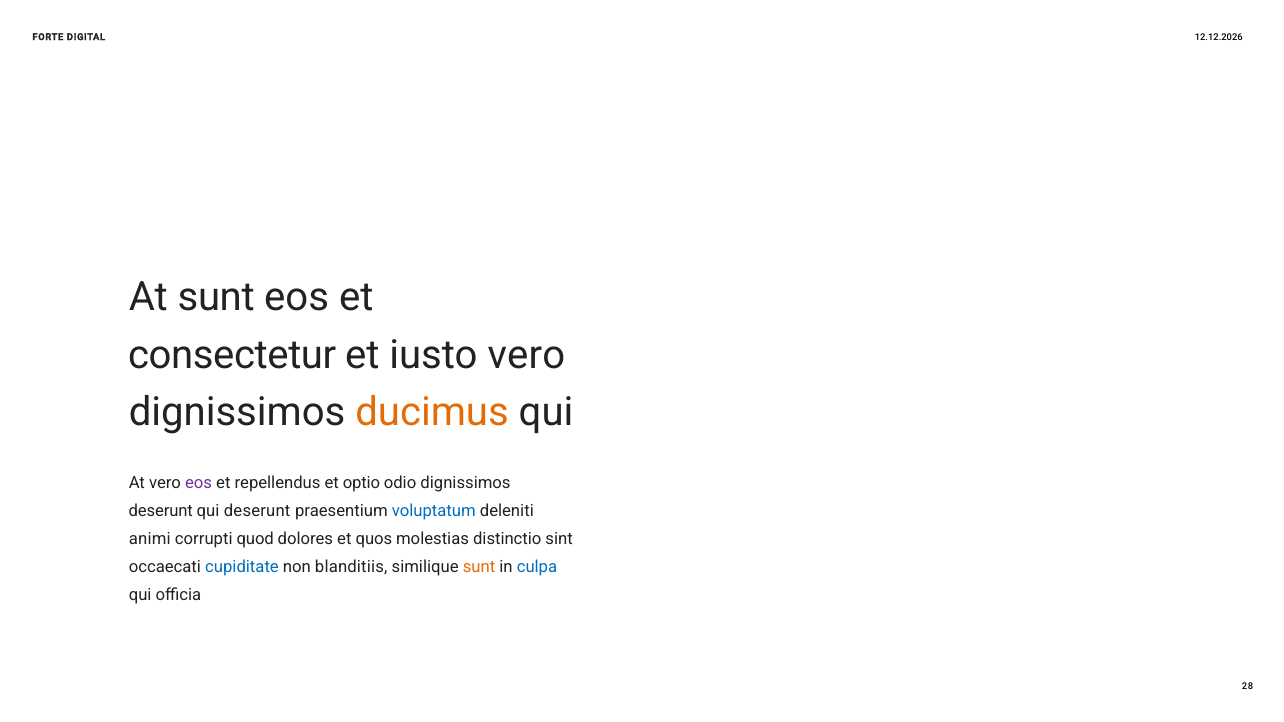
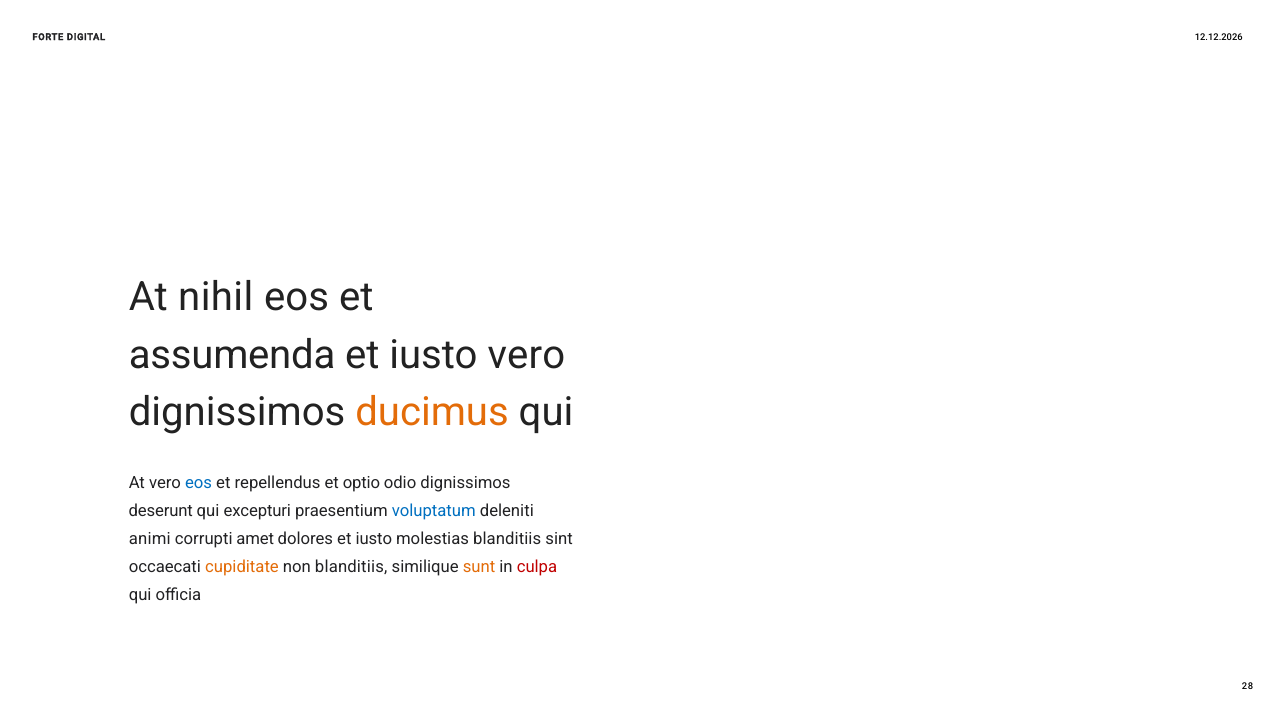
At sunt: sunt -> nihil (216, 297)
consectetur: consectetur -> assumenda (232, 355)
eos colour: purple -> blue (199, 483)
qui deserunt: deserunt -> excepturi (257, 511)
quod: quod -> amet (255, 539)
dolores et quos: quos -> iusto (374, 539)
molestias distinctio: distinctio -> blanditiis (507, 539)
cupiditate colour: blue -> orange (242, 567)
culpa colour: blue -> red (537, 567)
